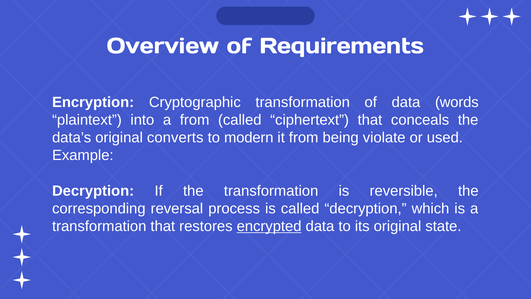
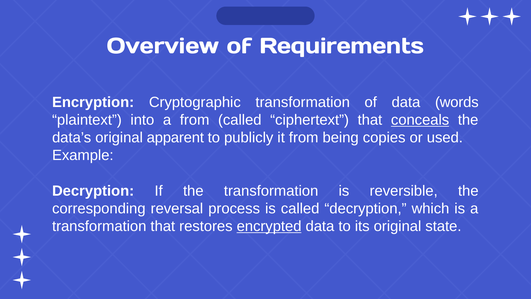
conceals underline: none -> present (420, 120)
converts: converts -> apparent (175, 138)
modern: modern -> publicly (249, 138)
violate: violate -> copies (384, 138)
